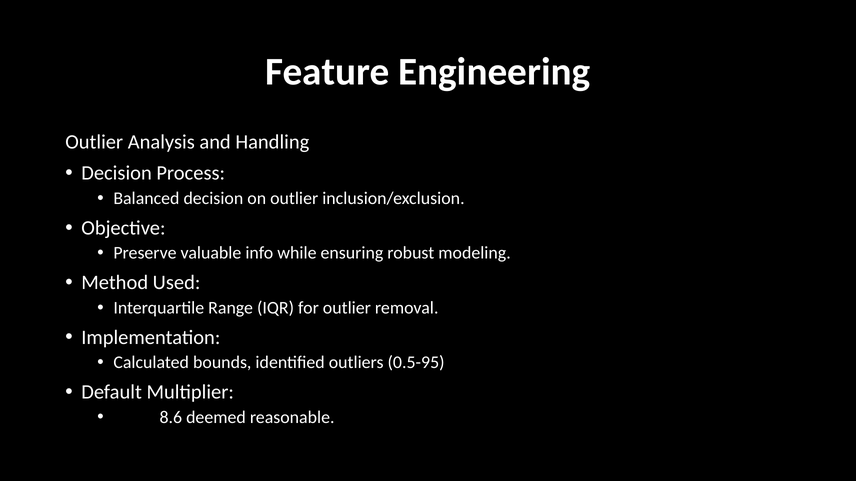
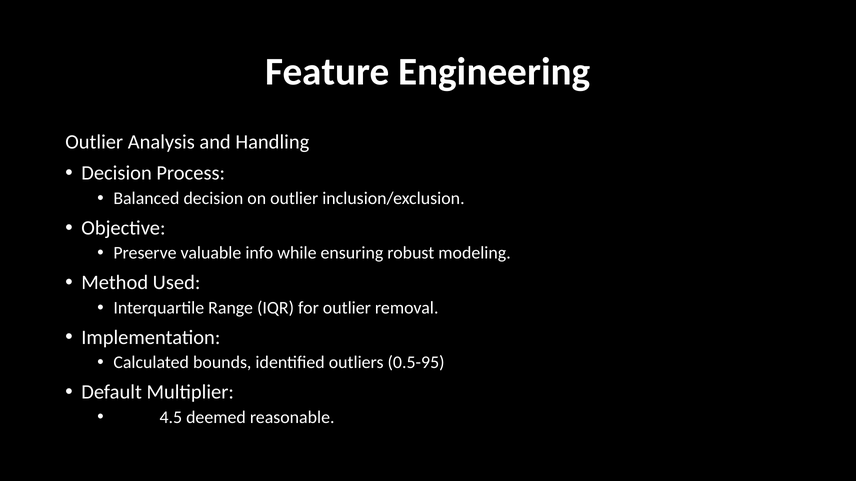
8.6: 8.6 -> 4.5 (171, 418)
